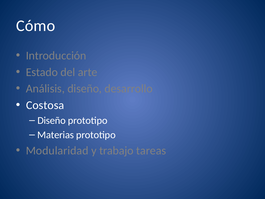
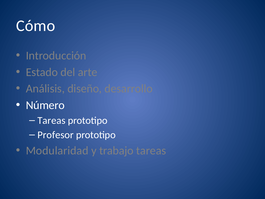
Costosa: Costosa -> Número (45, 105)
Diseño: Diseño -> Tareas (51, 120)
Materias: Materias -> Profesor (56, 135)
